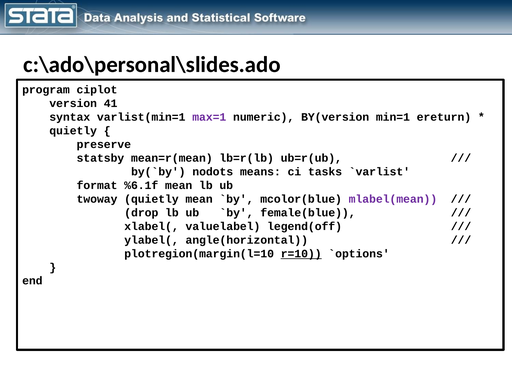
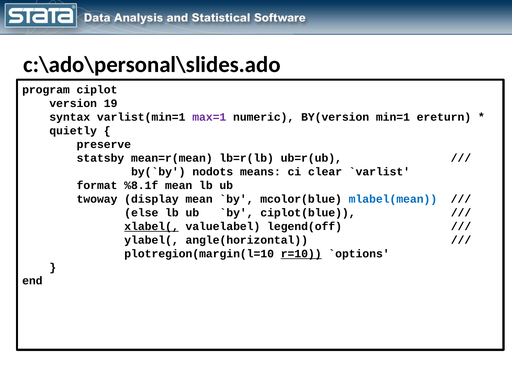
41: 41 -> 19 (111, 104)
tasks: tasks -> clear (325, 172)
%6.1f: %6.1f -> %8.1f (141, 185)
twoway quietly: quietly -> display (151, 199)
mlabel(mean colour: purple -> blue (393, 199)
drop: drop -> else (141, 213)
female(blue: female(blue -> ciplot(blue (308, 213)
xlabel( underline: none -> present (152, 226)
